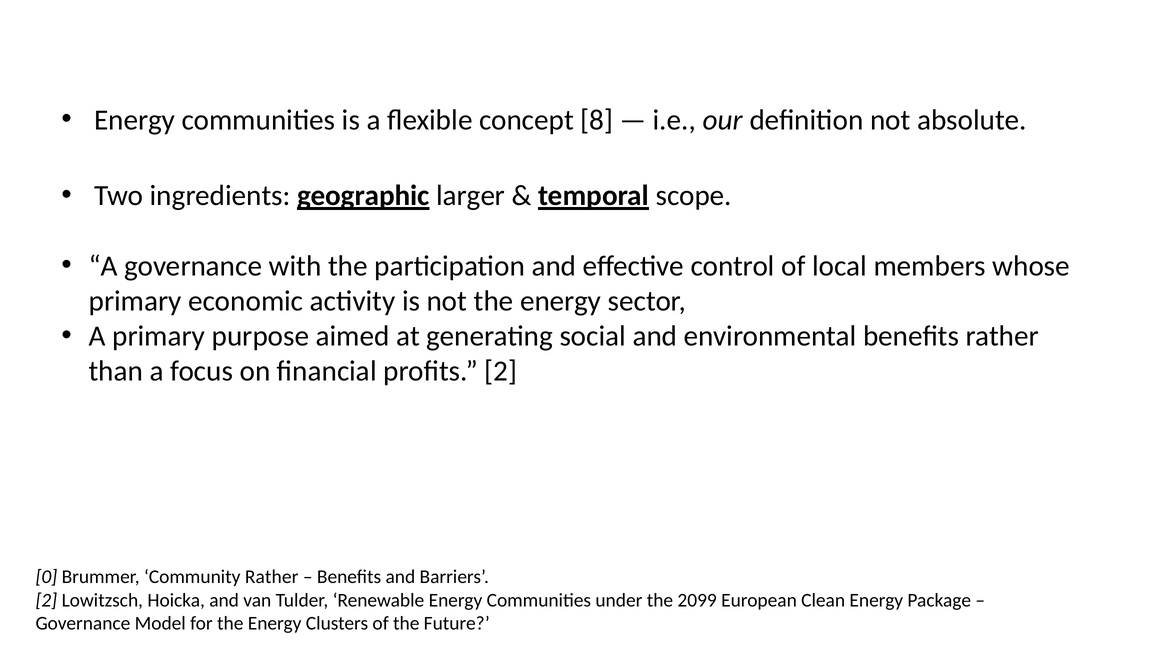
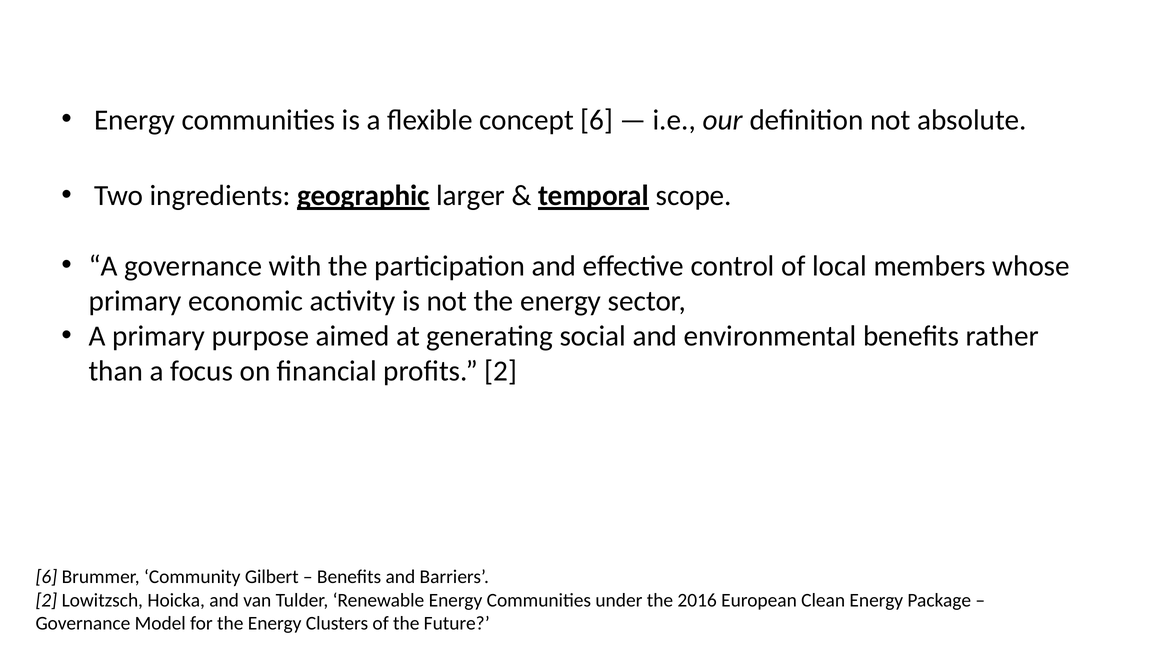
concept 8: 8 -> 6 (597, 120)
0: 0 -> 6 (46, 577)
Community Rather: Rather -> Gilbert (272, 577)
2099: 2099 -> 2016 (697, 600)
